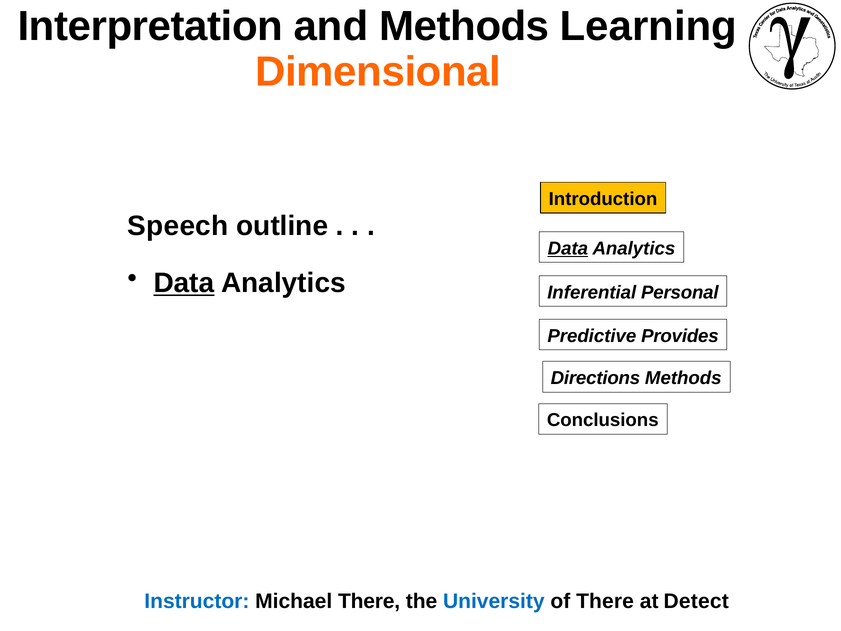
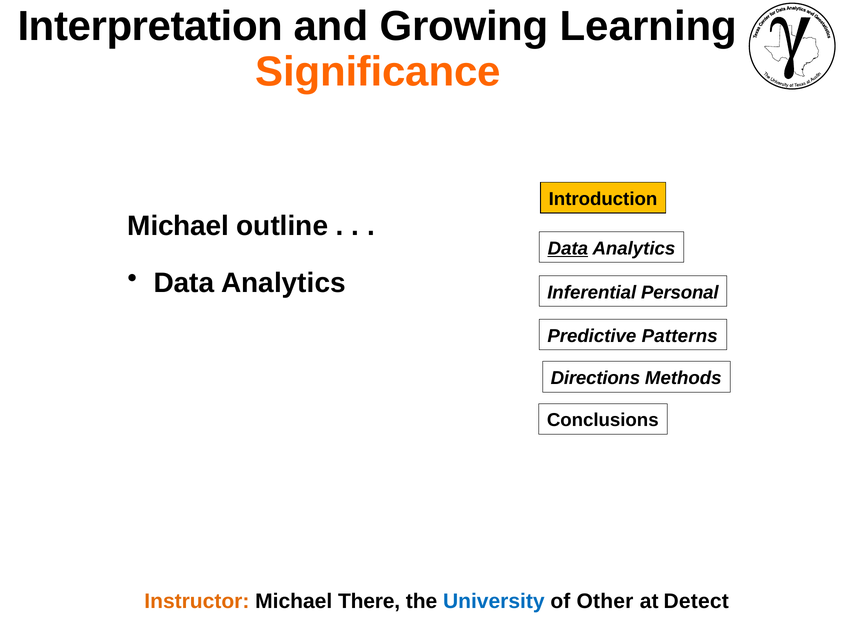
and Methods: Methods -> Growing (464, 27)
Dimensional: Dimensional -> Significance (378, 72)
Speech: Speech -> Michael (178, 226)
Data underline: present -> none (184, 283)
Provides: Provides -> Patterns (680, 336)
Instructor colour: blue -> orange (197, 601)
of There: There -> Other (605, 601)
